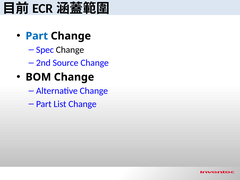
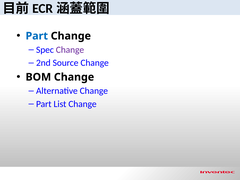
Change colour: black -> purple (70, 50)
